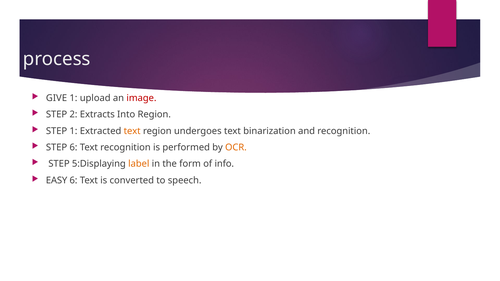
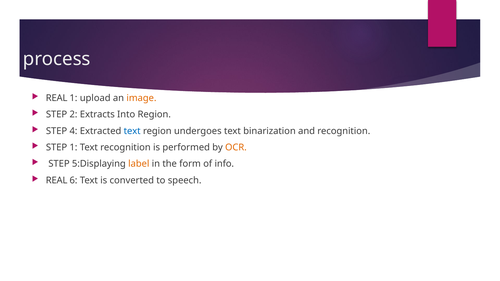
GIVE: GIVE -> REAL (57, 98)
image colour: red -> orange (141, 98)
STEP 1: 1 -> 4 (73, 131)
text colour: orange -> blue (132, 131)
STEP 6: 6 -> 1 (73, 148)
EASY: EASY -> REAL (57, 180)
